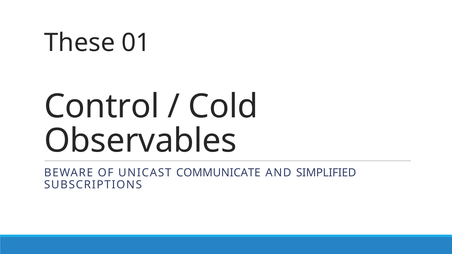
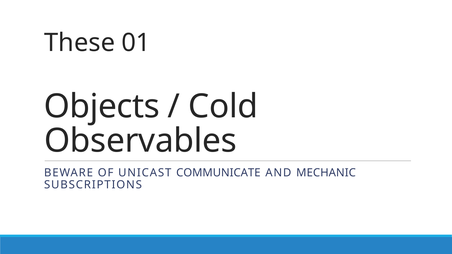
Control: Control -> Objects (102, 107)
SIMPLIFIED: SIMPLIFIED -> MECHANIC (326, 173)
